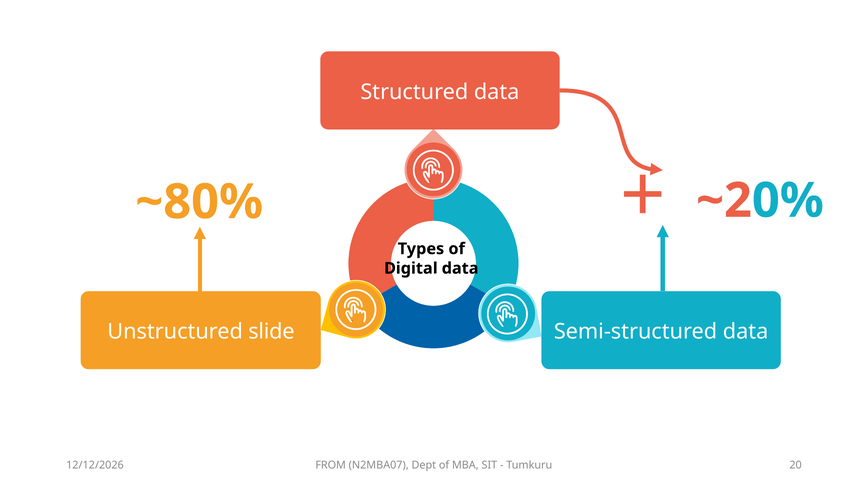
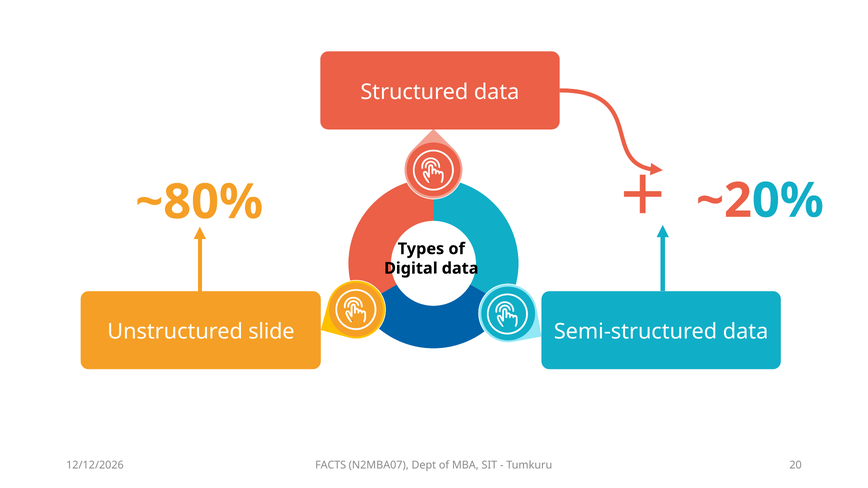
FROM: FROM -> FACTS (331, 465)
